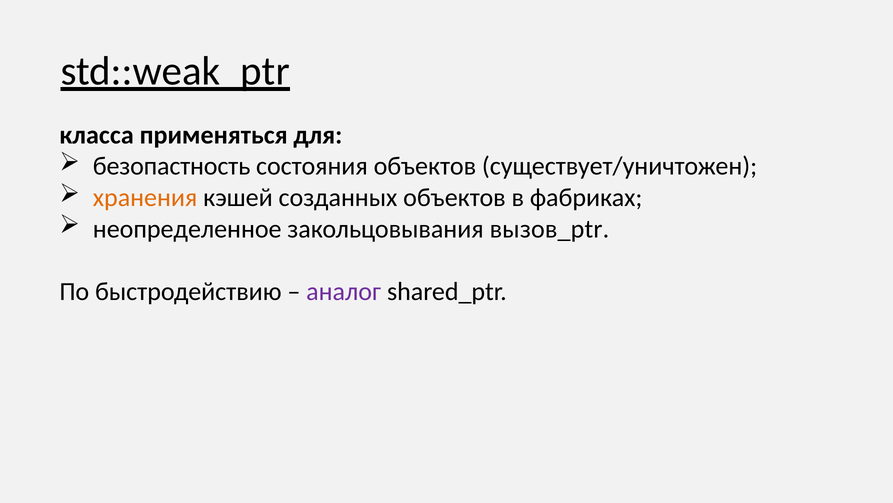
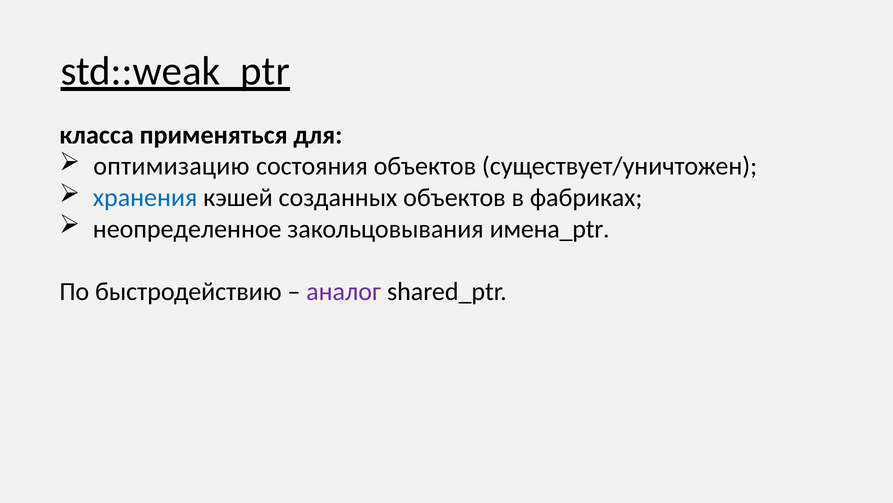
безопастность: безопастность -> оптимизацию (171, 166)
хранения colour: orange -> blue (145, 197)
вызов_ptr: вызов_ptr -> имена_ptr (550, 229)
